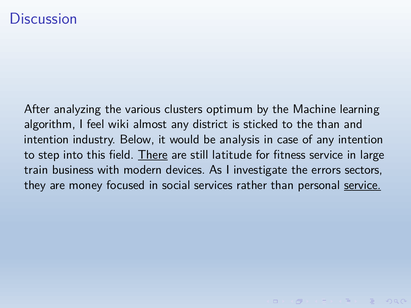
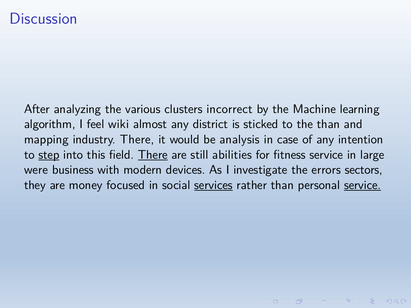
optimum: optimum -> incorrect (230, 109)
intention: intention -> mapping (46, 140)
industry Below: Below -> There (137, 140)
step underline: none -> present (49, 155)
latitude: latitude -> abilities (232, 155)
train: train -> were (36, 170)
services underline: none -> present (214, 185)
